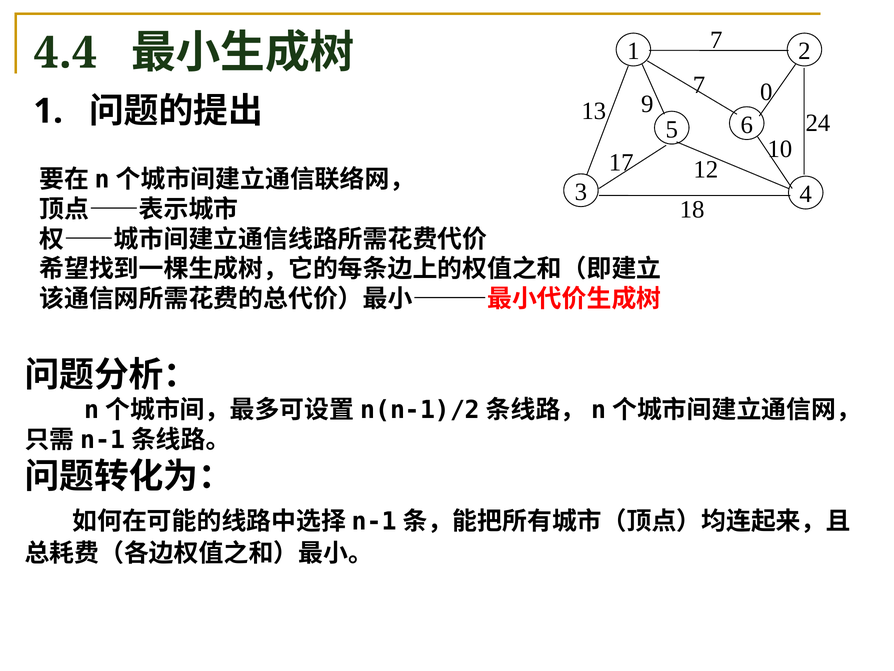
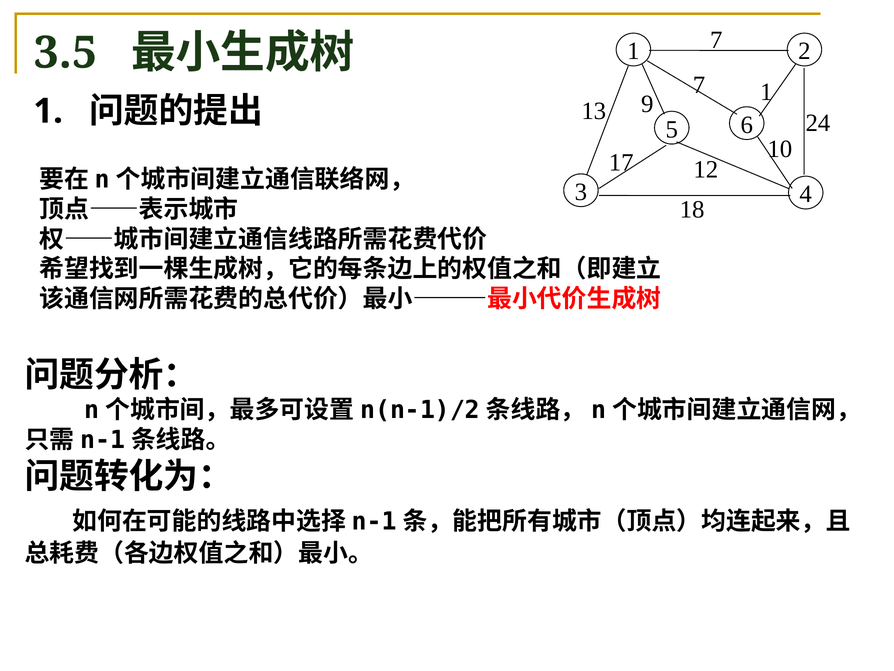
4.4: 4.4 -> 3.5 (65, 53)
7 0: 0 -> 1 (766, 92)
